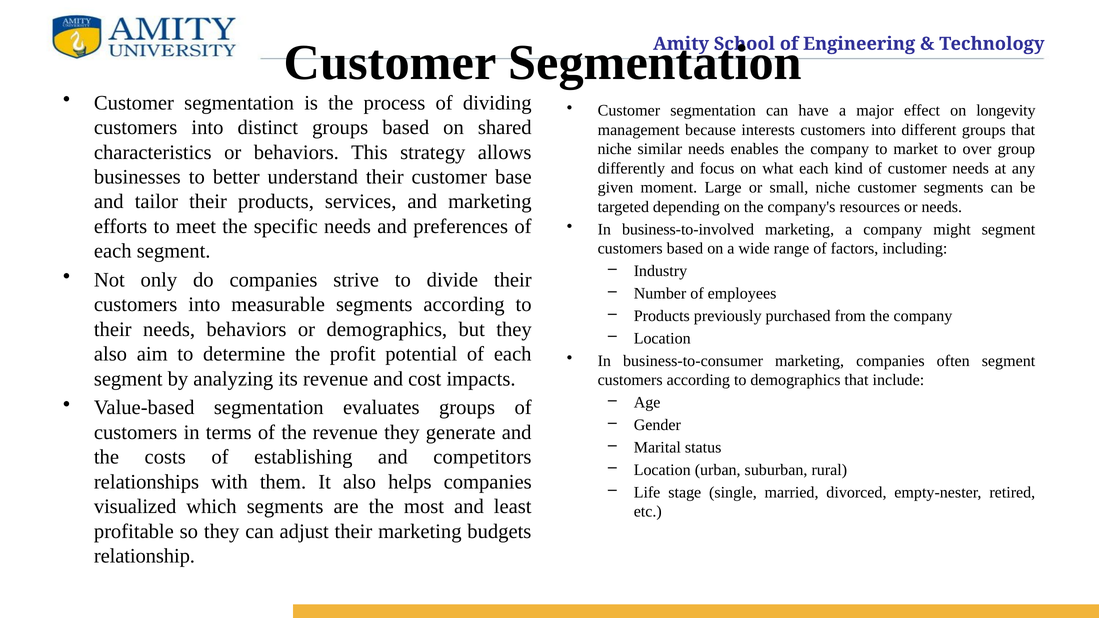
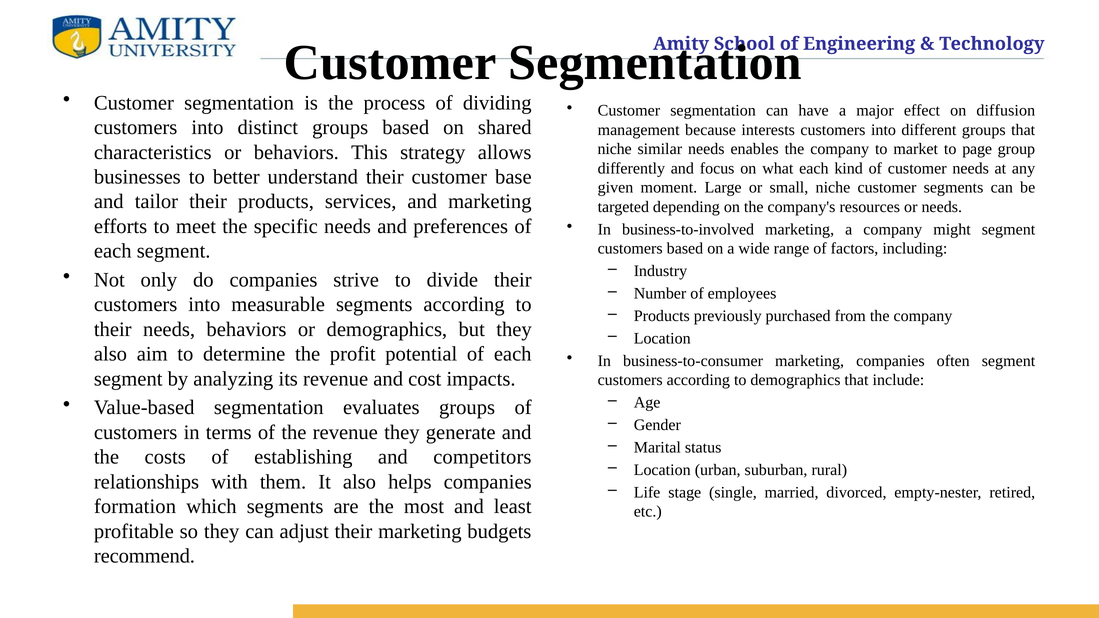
longevity: longevity -> diffusion (1006, 111)
over: over -> page (977, 149)
visualized: visualized -> formation (135, 507)
relationship: relationship -> recommend (144, 556)
